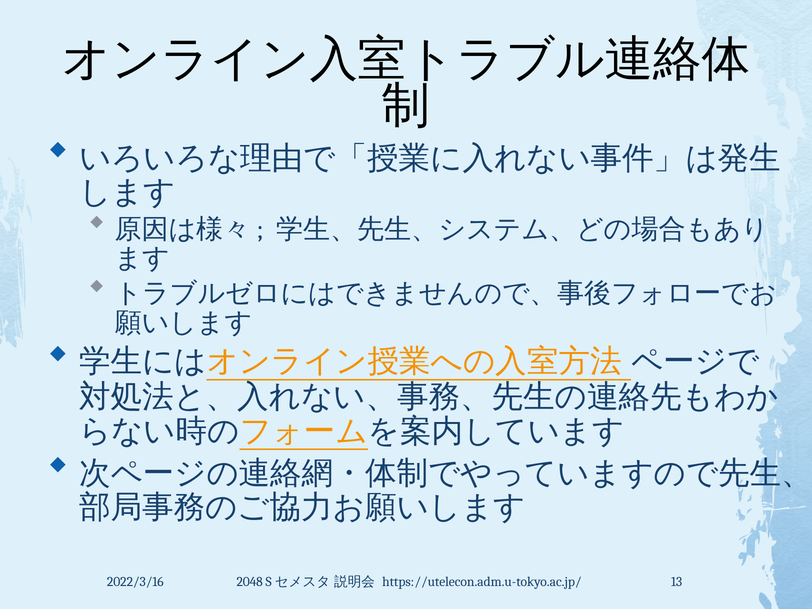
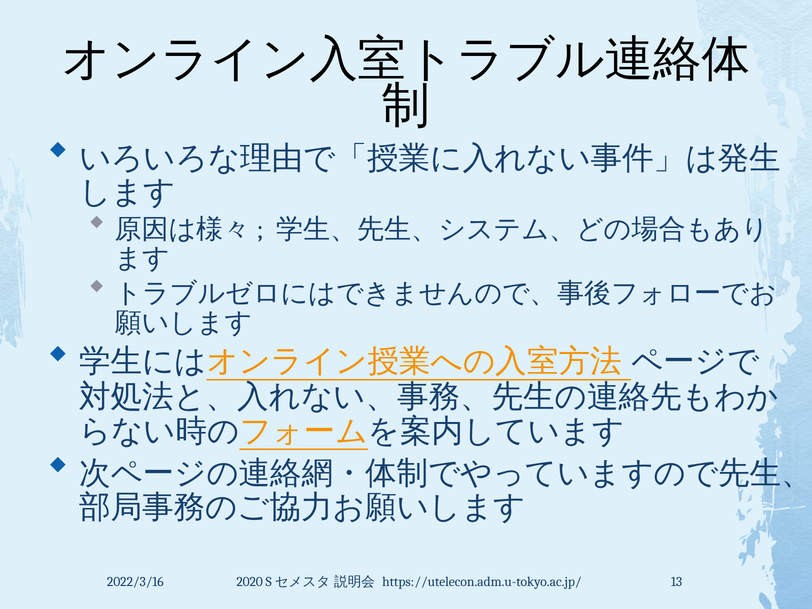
2048: 2048 -> 2020 (250, 582)
